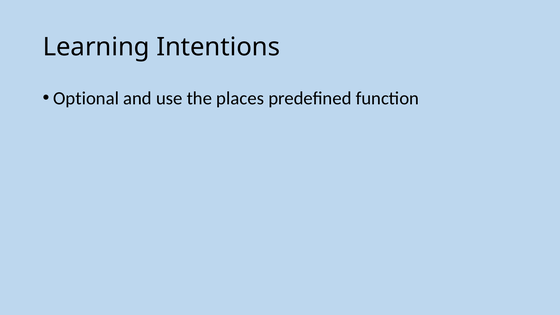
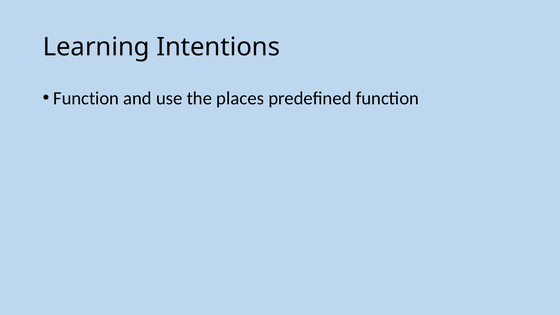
Optional: Optional -> Function (86, 98)
